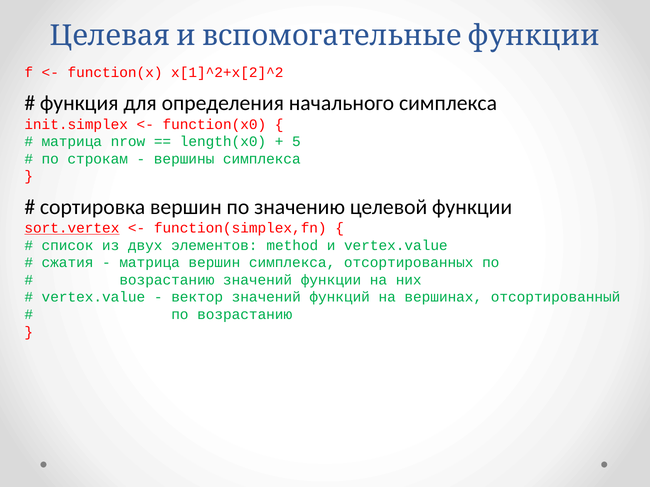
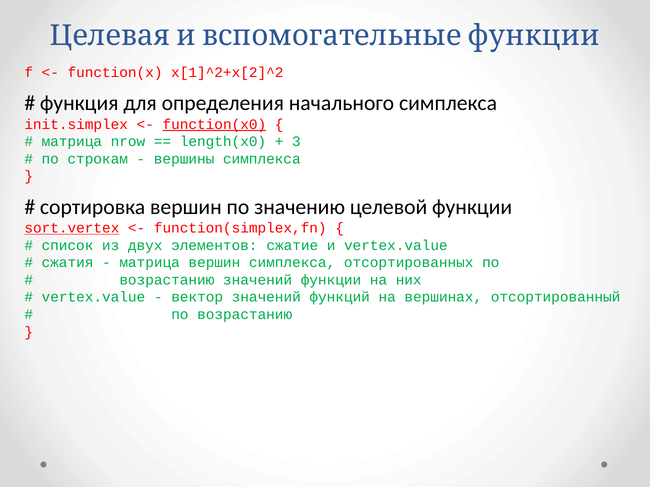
function(x0 underline: none -> present (214, 124)
5: 5 -> 3 (296, 142)
method: method -> сжатие (292, 246)
